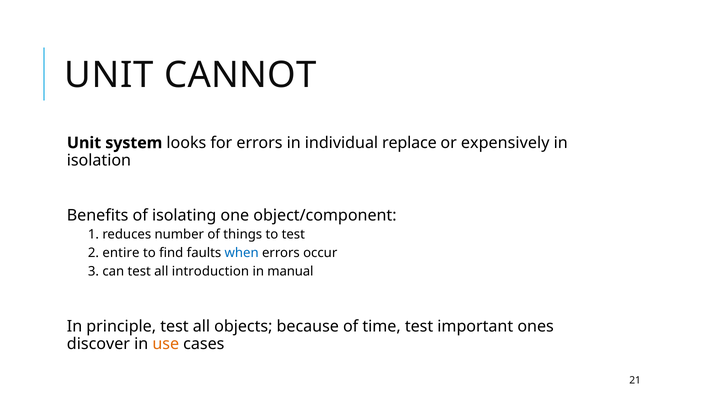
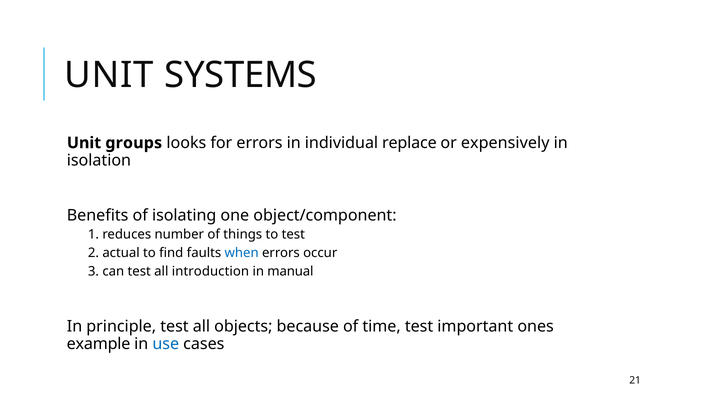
CANNOT: CANNOT -> SYSTEMS (241, 75)
system: system -> groups (134, 143)
entire: entire -> actual (121, 253)
discover: discover -> example (99, 344)
use colour: orange -> blue (166, 344)
